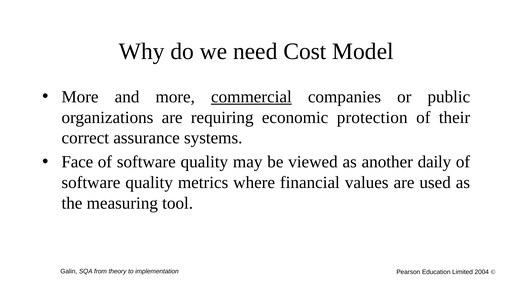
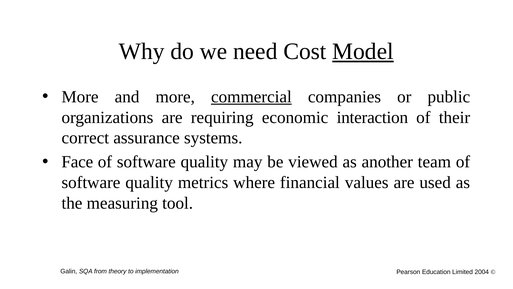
Model underline: none -> present (363, 51)
protection: protection -> interaction (372, 117)
daily: daily -> team (434, 162)
